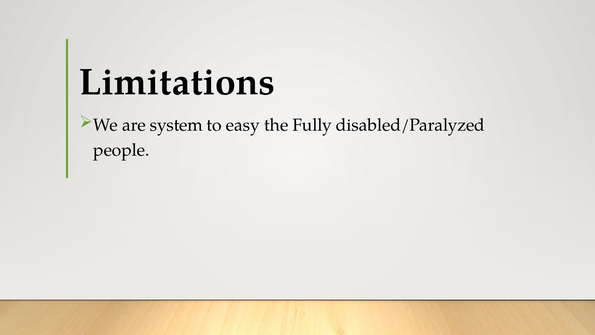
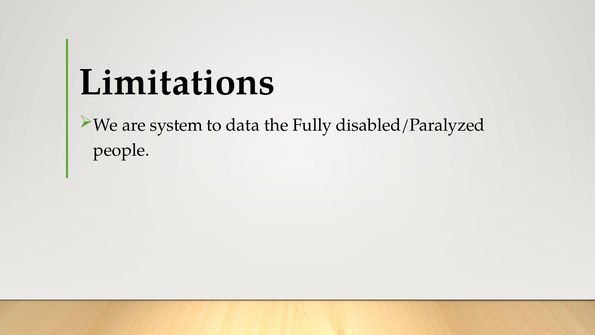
easy: easy -> data (243, 125)
